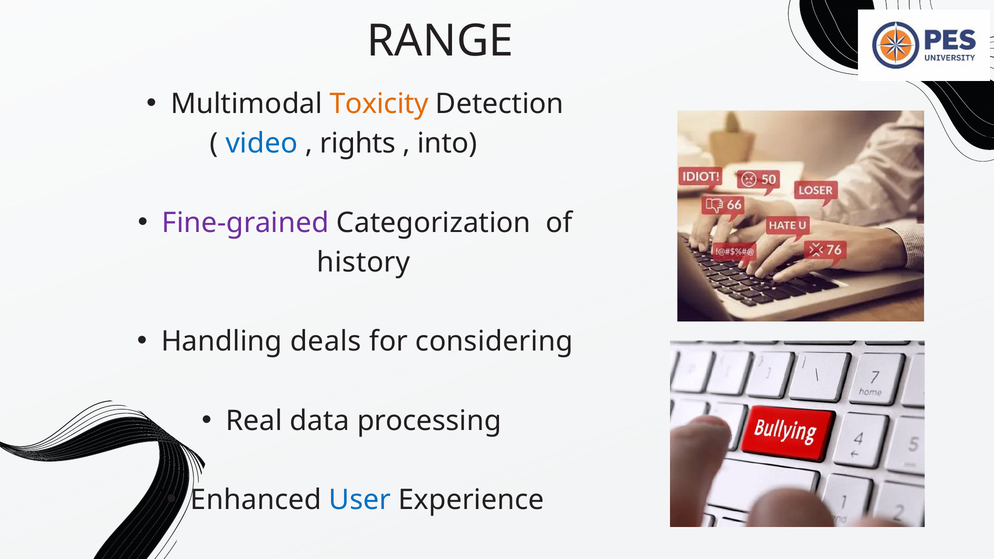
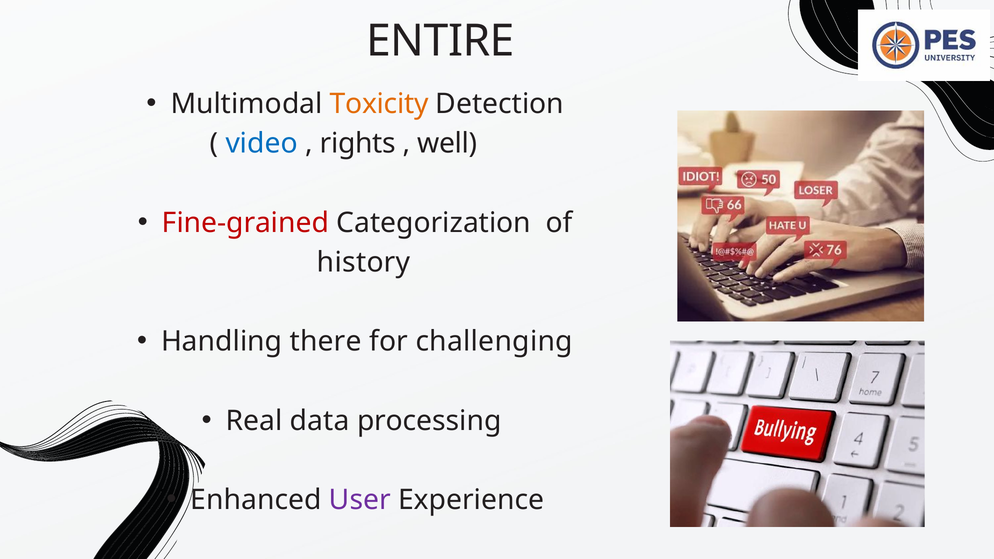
RANGE: RANGE -> ENTIRE (440, 41)
into: into -> well (447, 144)
Fine-grained colour: purple -> red (245, 223)
deals: deals -> there (326, 342)
considering: considering -> challenging (494, 342)
User colour: blue -> purple (360, 500)
